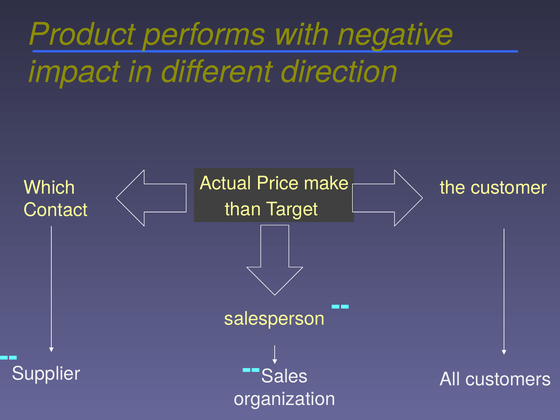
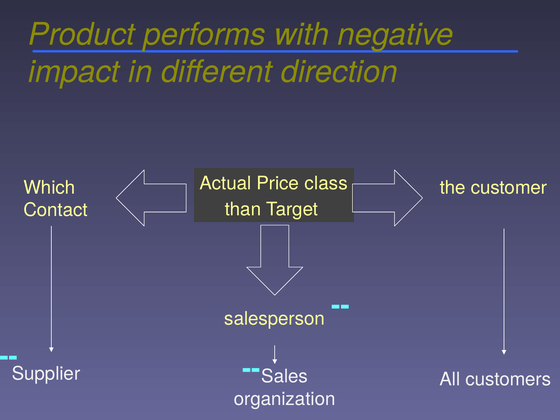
make: make -> class (326, 183)
